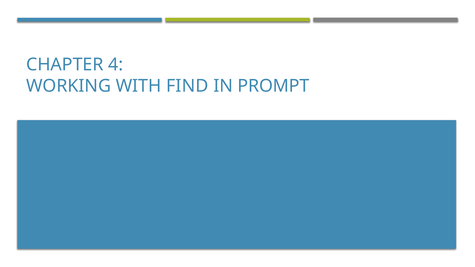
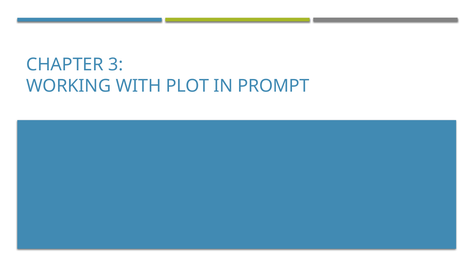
4: 4 -> 3 (116, 65)
FIND: FIND -> PLOT (188, 86)
